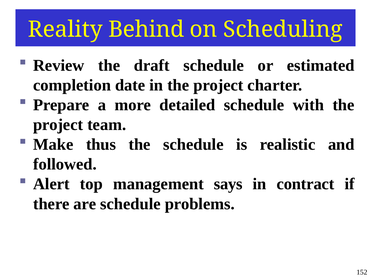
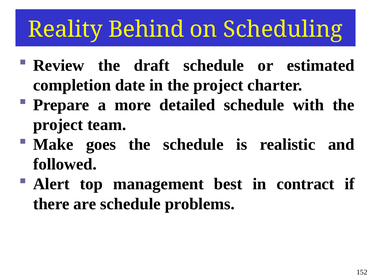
thus: thus -> goes (101, 145)
says: says -> best (228, 184)
